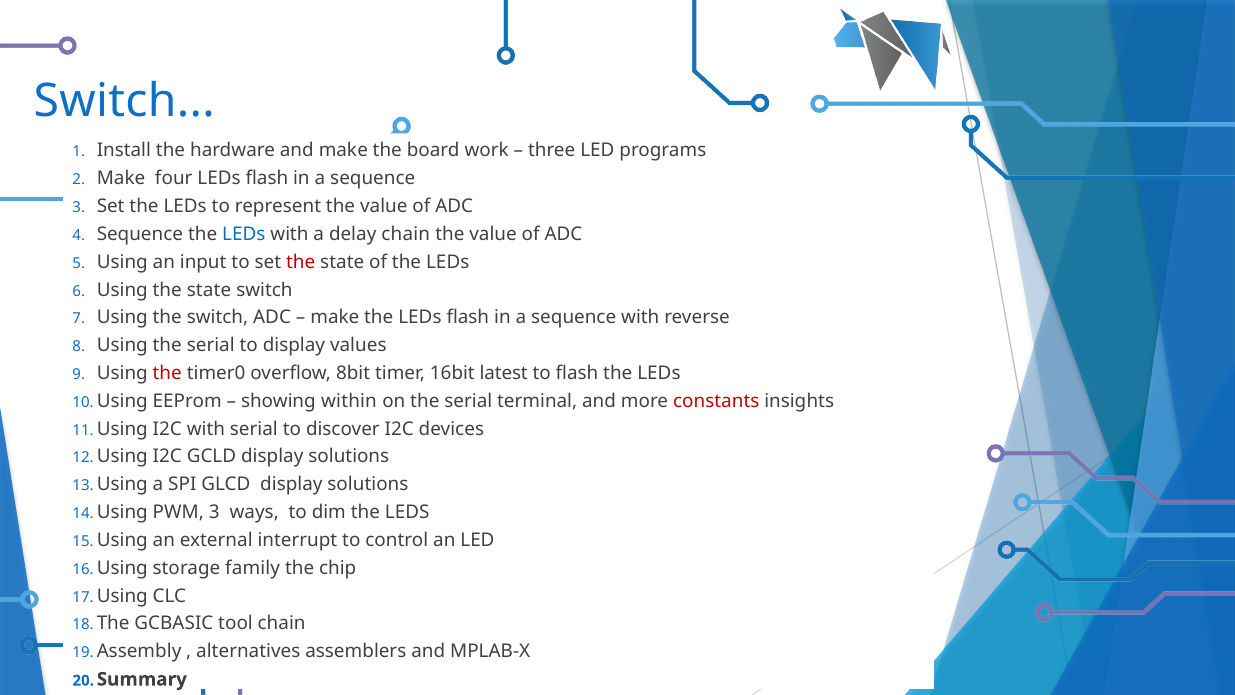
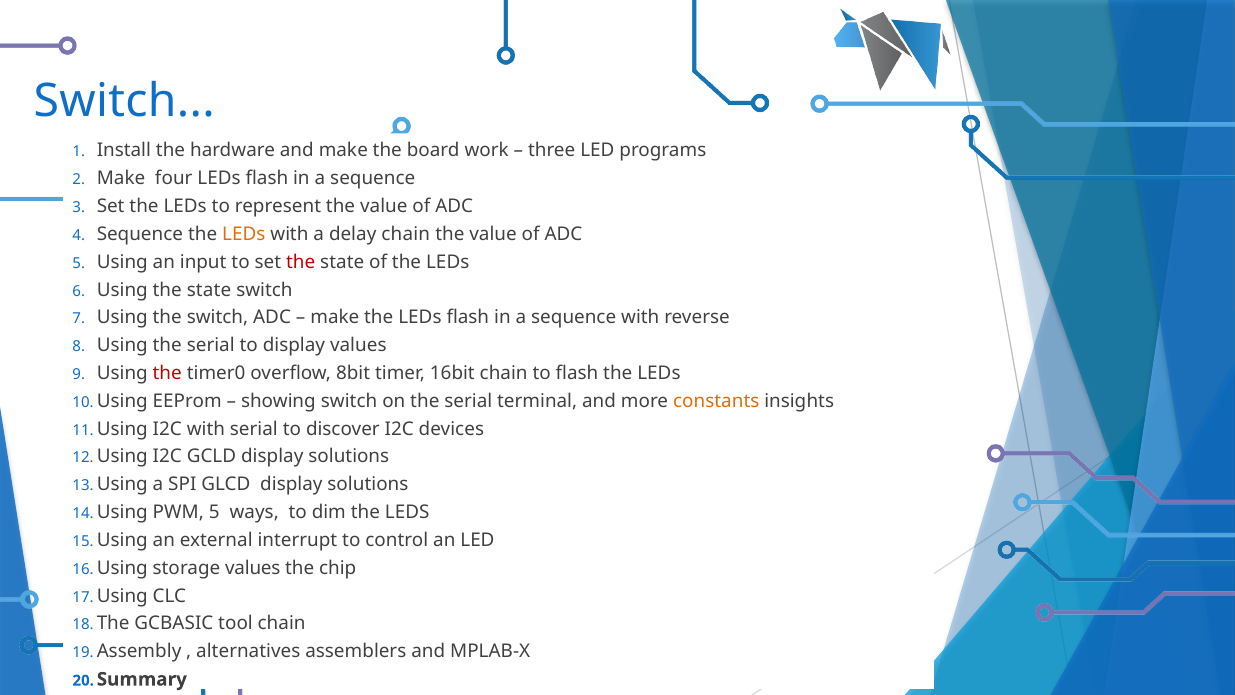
LEDs colour: blue -> orange (244, 234)
16bit latest: latest -> chain (504, 373)
showing within: within -> switch (349, 401)
constants colour: red -> orange (716, 401)
PWM 3: 3 -> 5 (214, 512)
storage family: family -> values (253, 568)
